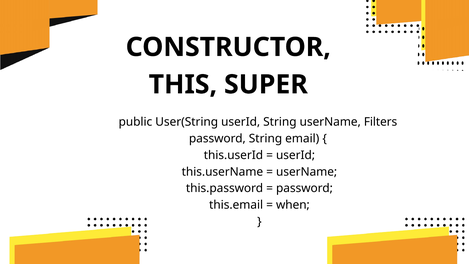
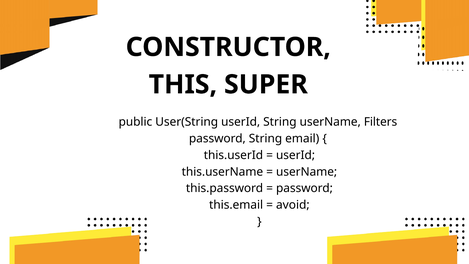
when: when -> avoid (293, 205)
